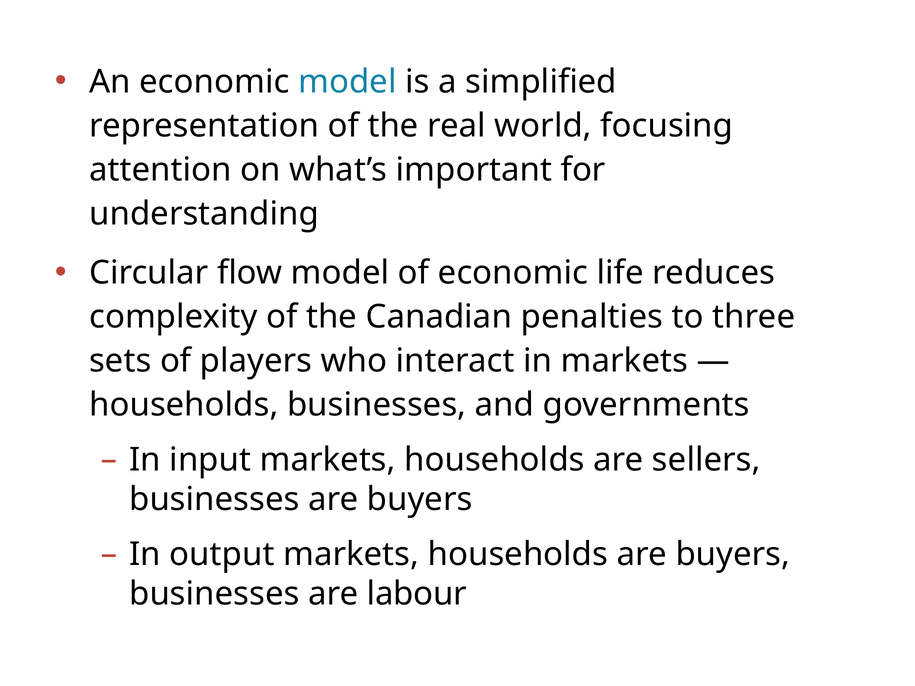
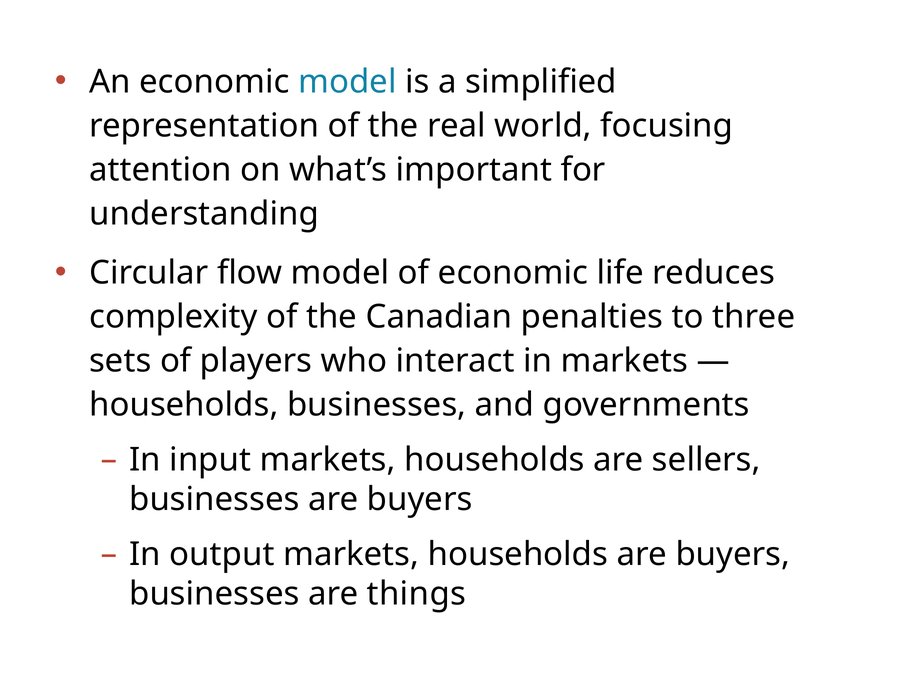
labour: labour -> things (417, 594)
